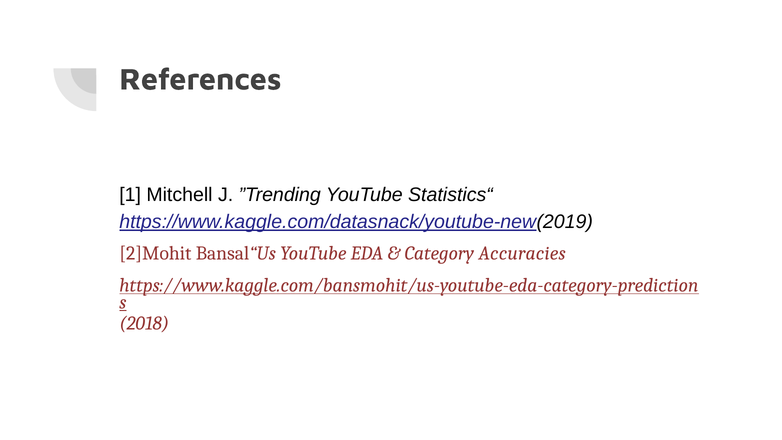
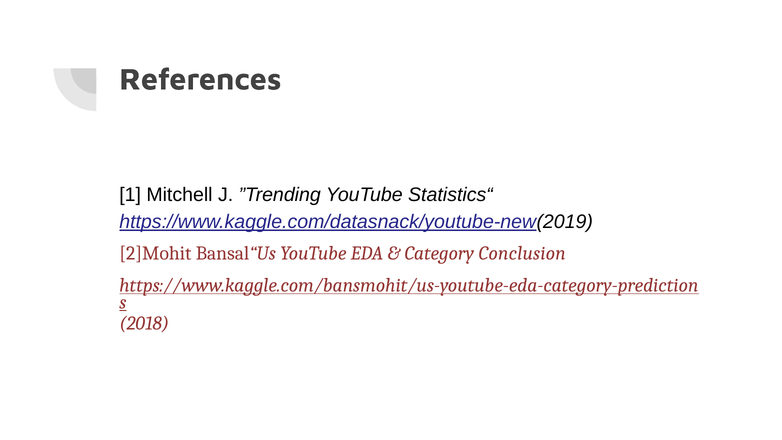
Accuracies: Accuracies -> Conclusion (522, 253)
